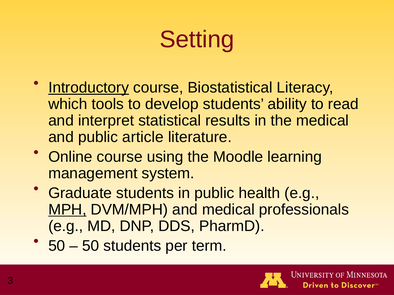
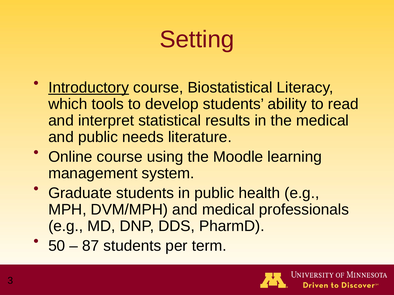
article: article -> needs (143, 137)
MPH underline: present -> none (67, 210)
50: 50 -> 87 (91, 246)
